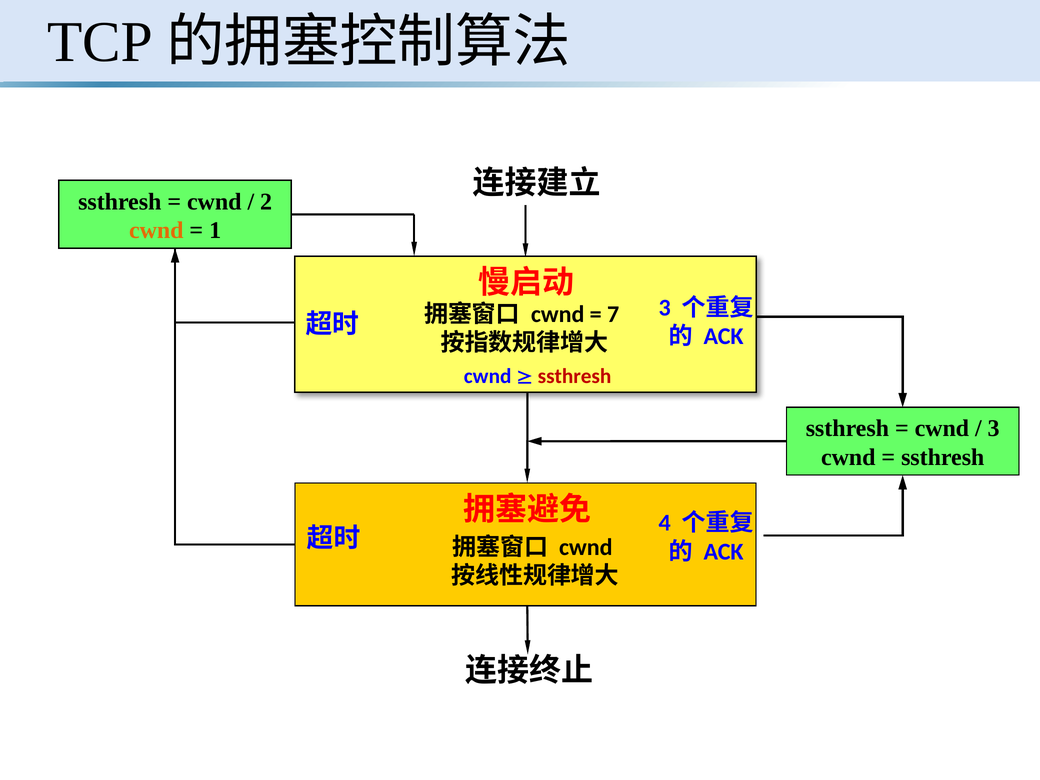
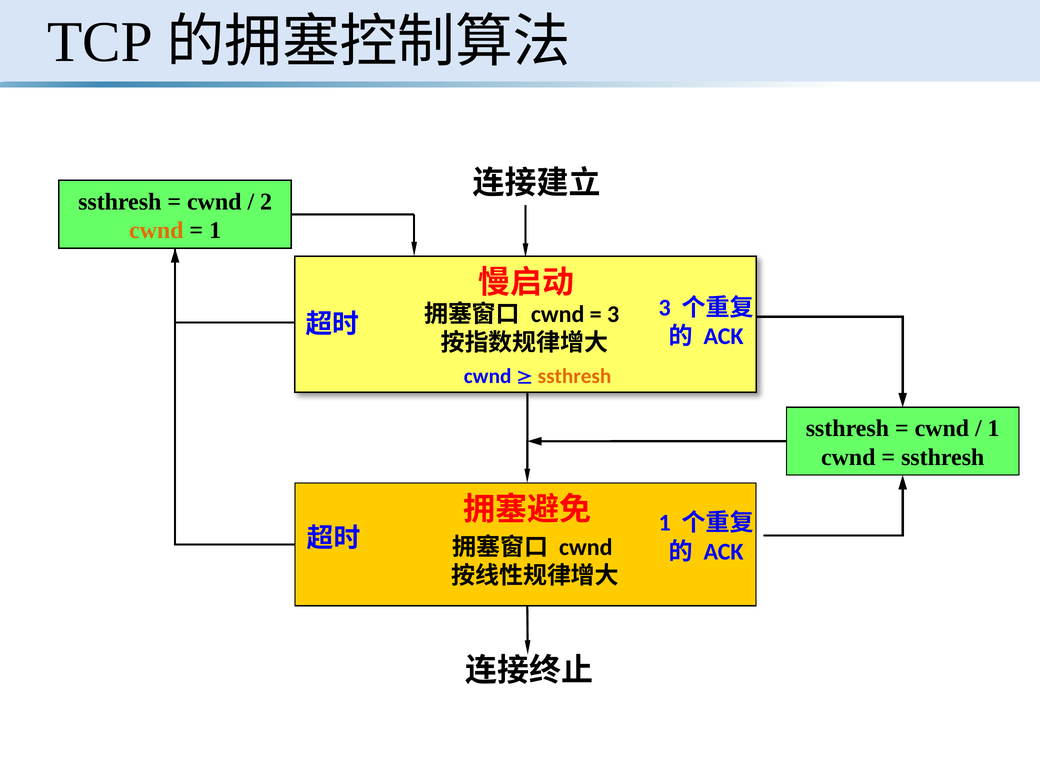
7: 7 -> 3 (613, 314)
ssthresh colour: red -> orange (574, 376)
3: 3 -> 1 (994, 428)
4: 4 -> 1 (665, 523)
